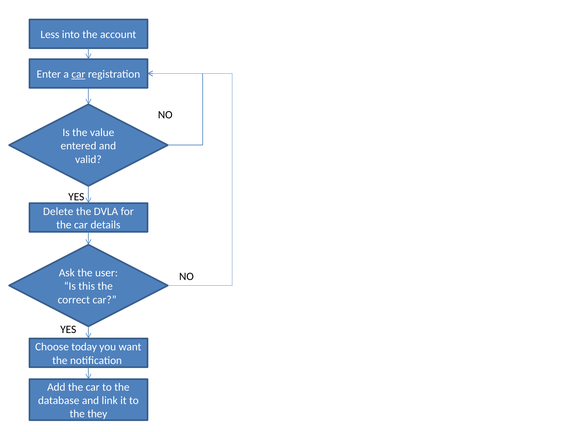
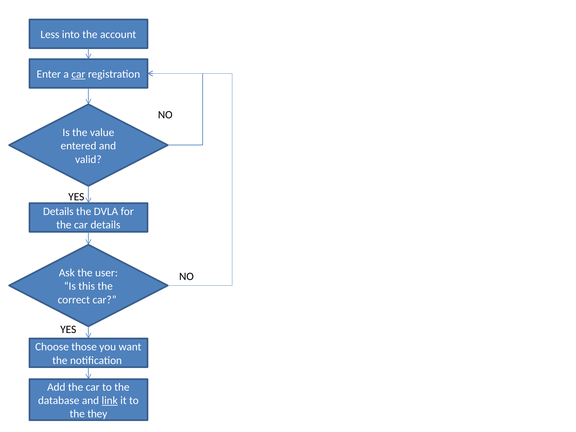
Delete: Delete -> Details (58, 212)
today: today -> those (84, 347)
link underline: none -> present (110, 400)
